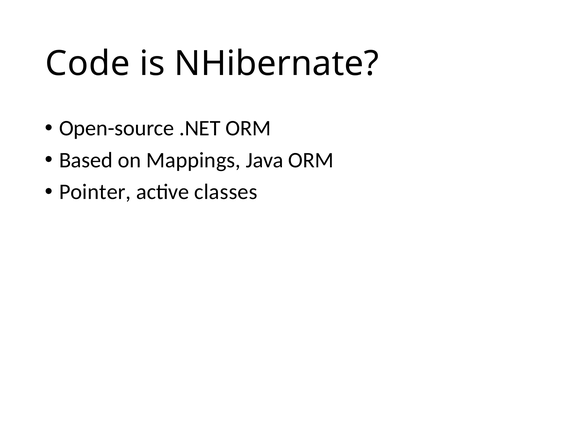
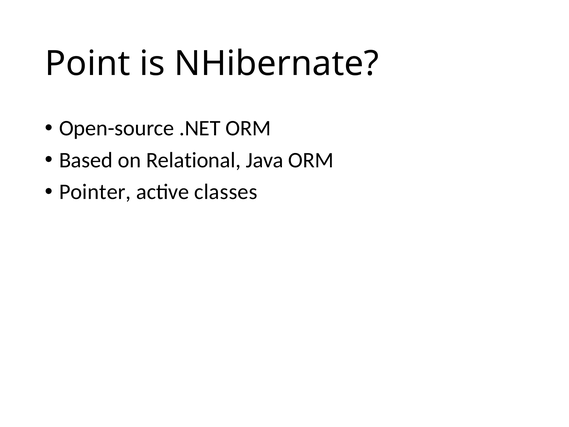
Code: Code -> Point (88, 64)
Mappings: Mappings -> Relational (193, 160)
